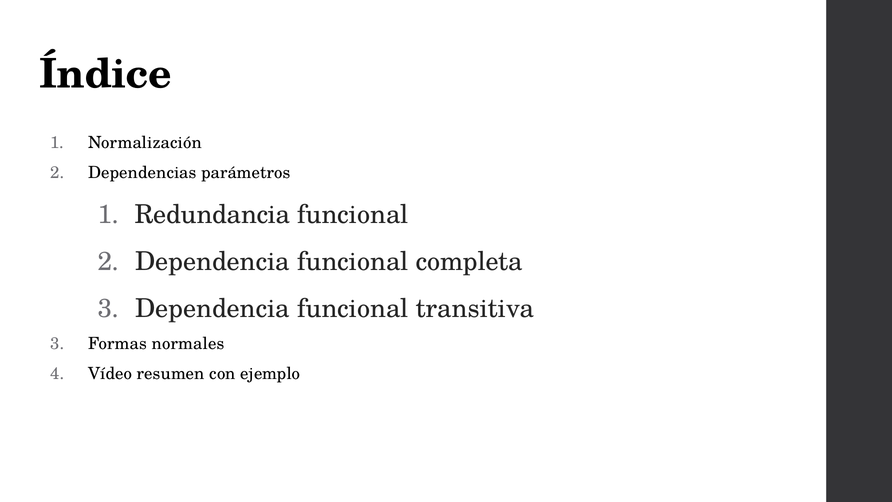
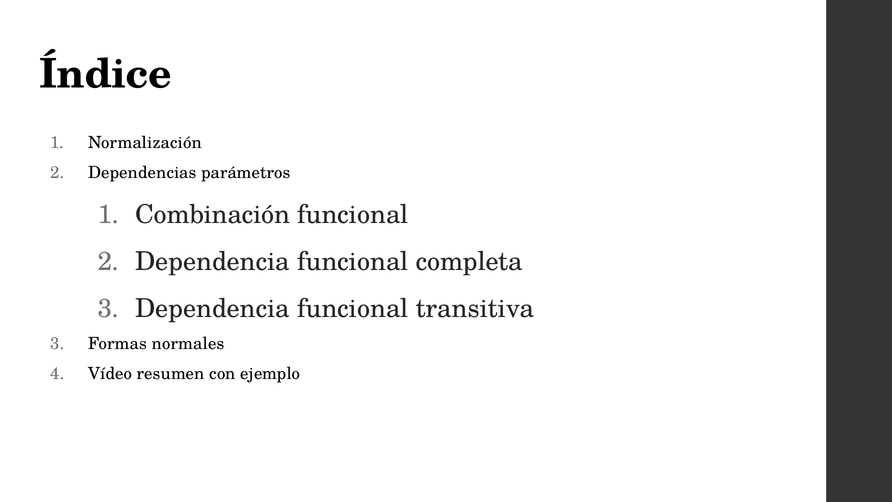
Redundancia: Redundancia -> Combinación (213, 215)
